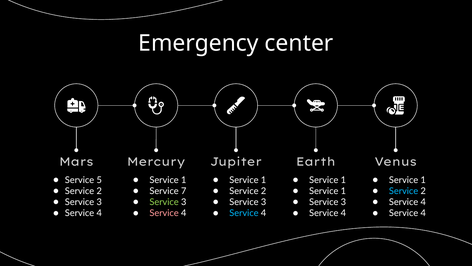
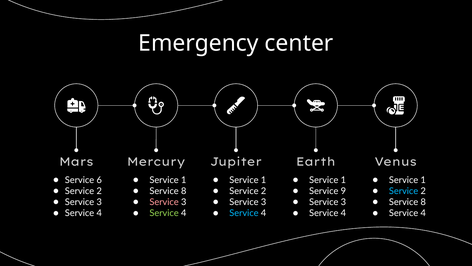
5: 5 -> 6 (99, 180)
7: 7 -> 8 (184, 191)
1: 1 -> 9 (343, 191)
Service colour: light green -> pink (164, 202)
4: 4 -> 8 (423, 202)
Service colour: pink -> light green (164, 213)
